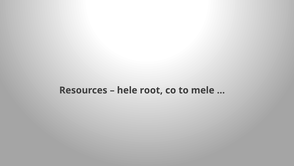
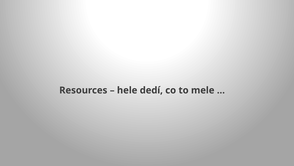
root: root -> dedí (151, 90)
